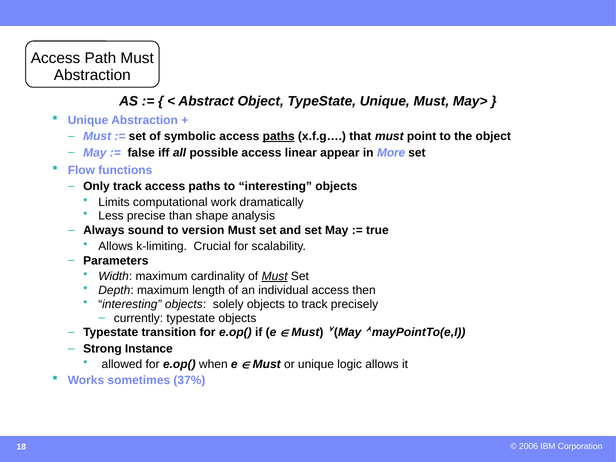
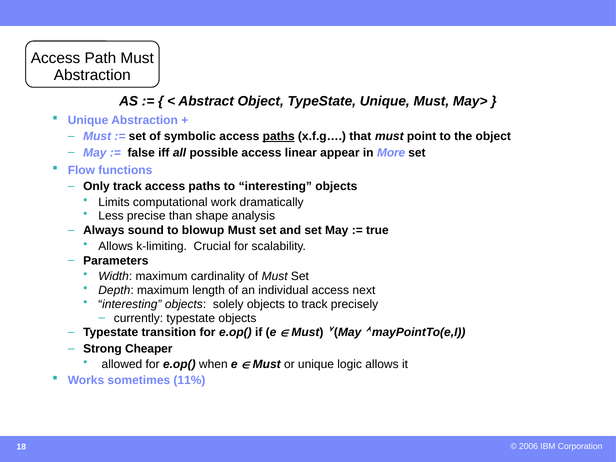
version: version -> blowup (203, 231)
Must underline: present -> none (275, 276)
then: then -> next (364, 290)
Instance: Instance -> Cheaper (149, 349)
37%: 37% -> 11% (189, 380)
